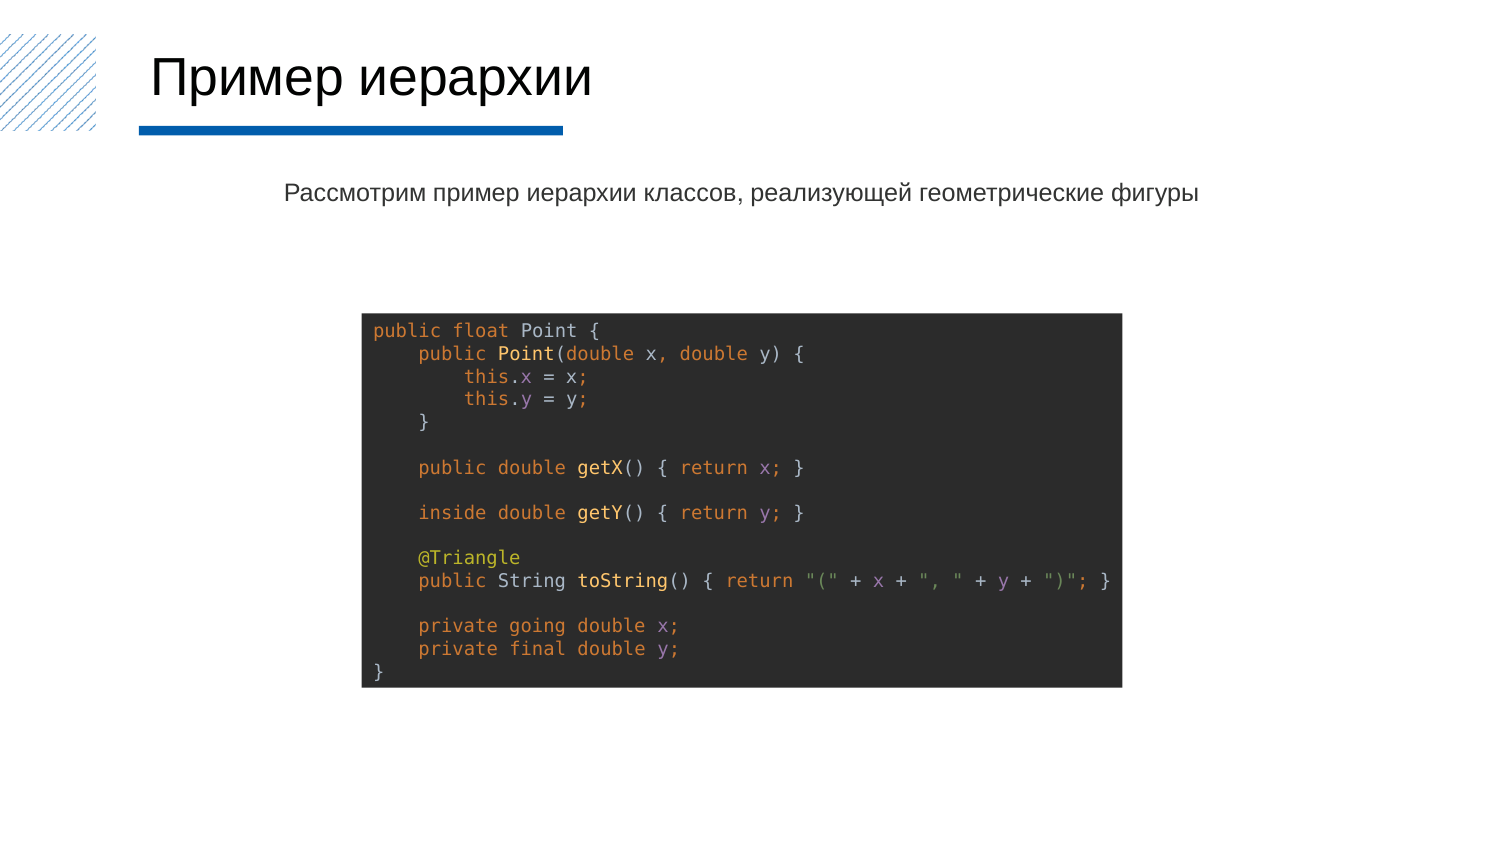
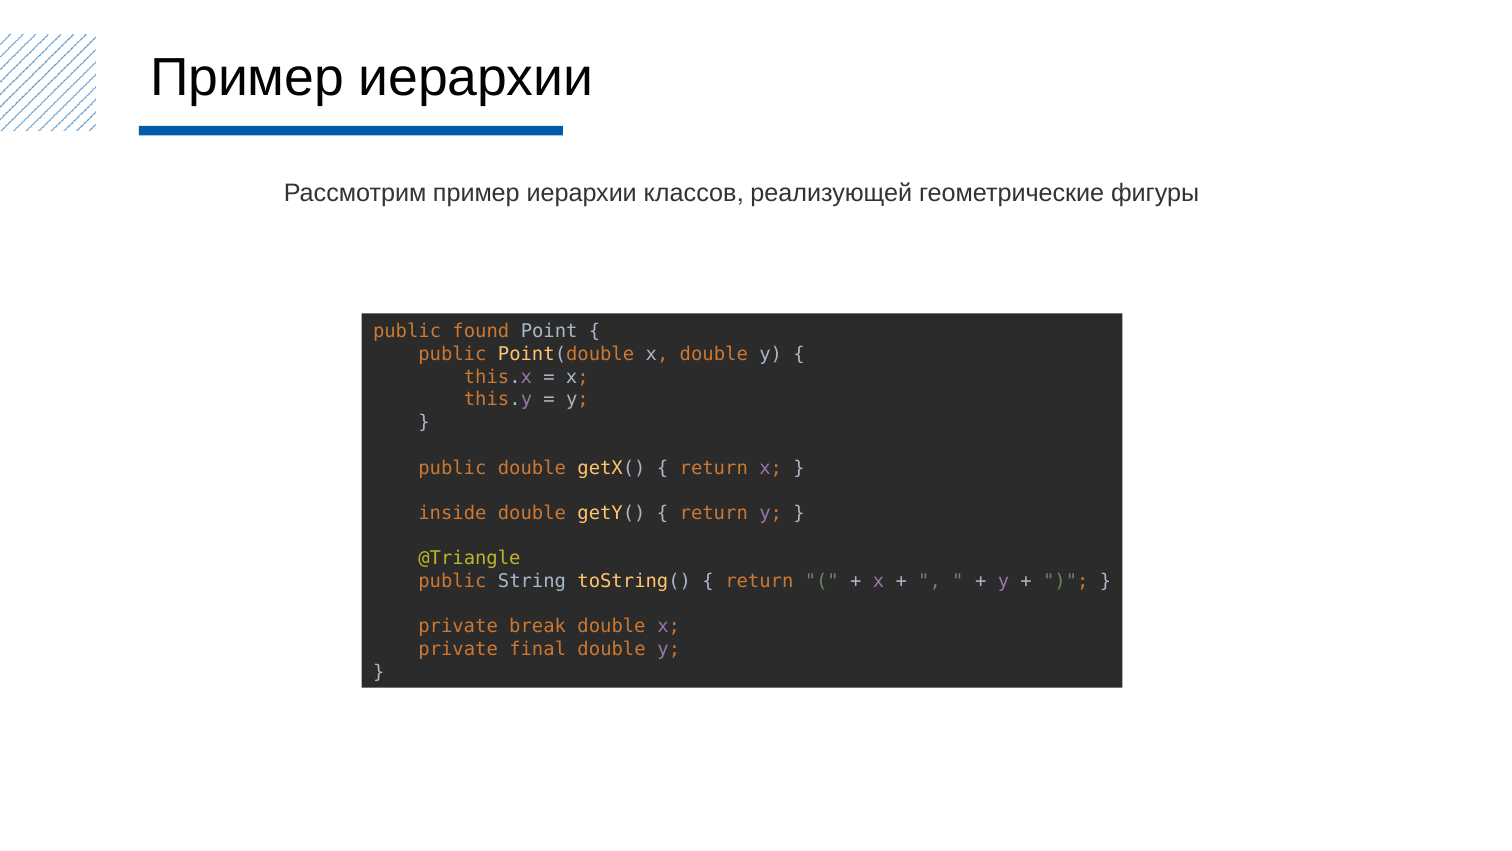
float: float -> found (481, 331)
going: going -> break (538, 626)
